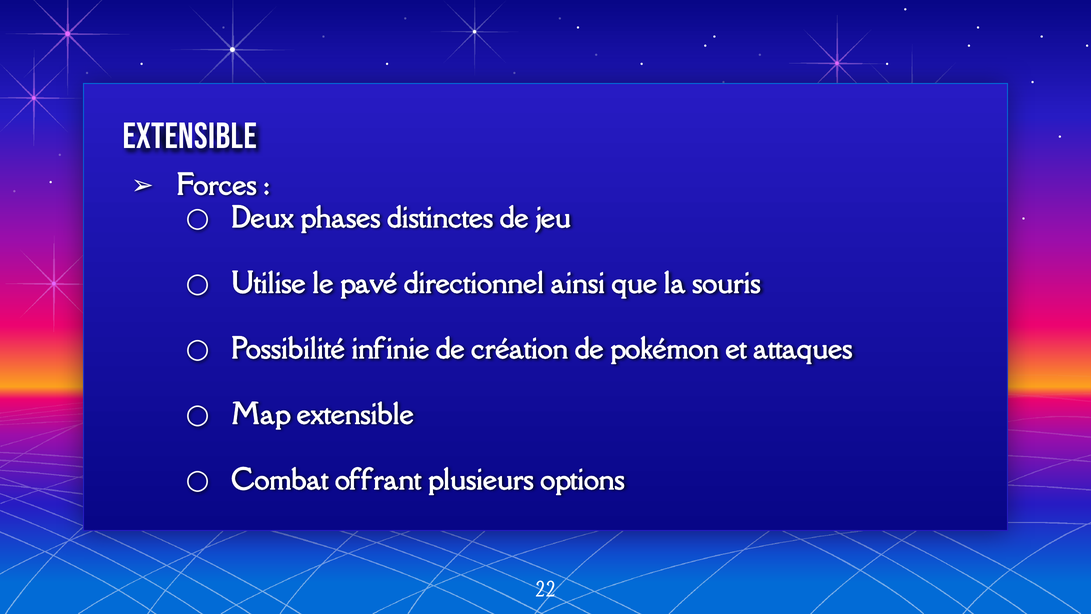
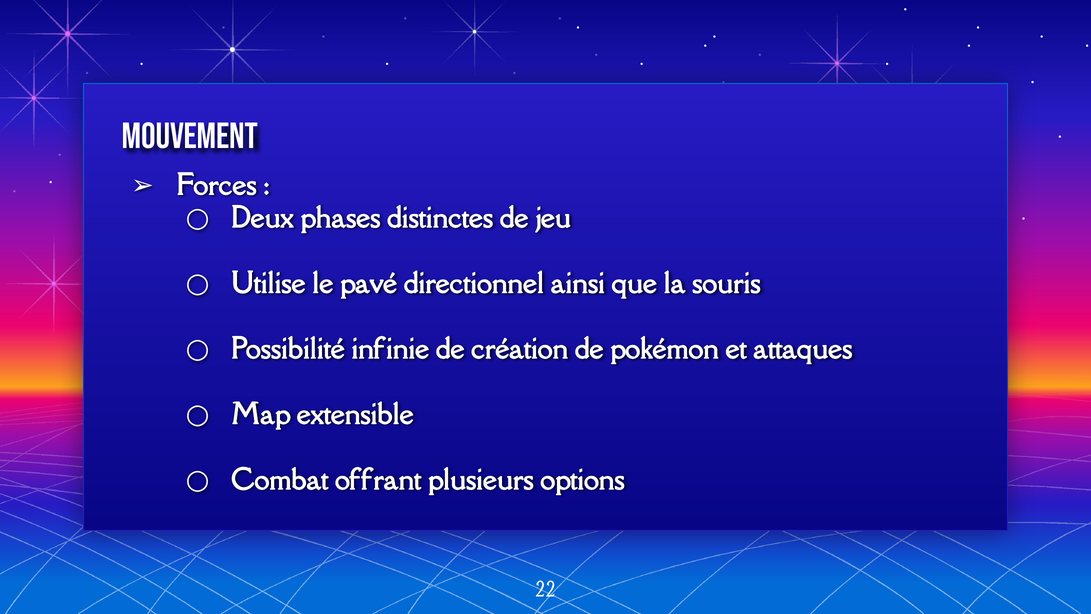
Extensible: Extensible -> Mouvement (190, 136)
